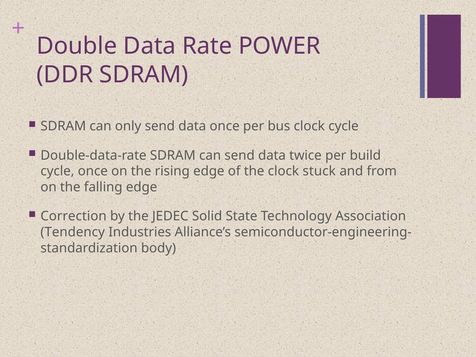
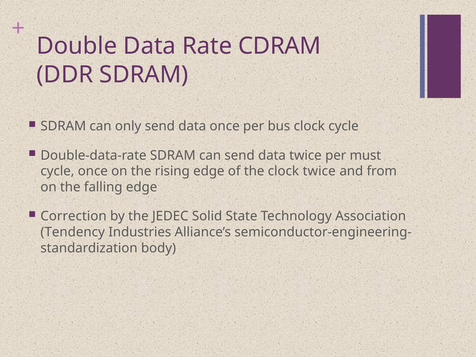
POWER: POWER -> CDRAM (280, 46)
build: build -> must (365, 155)
clock stuck: stuck -> twice (319, 171)
